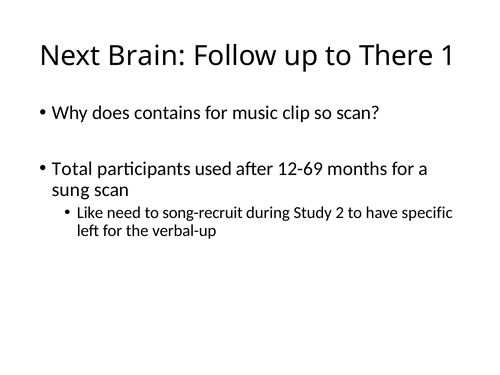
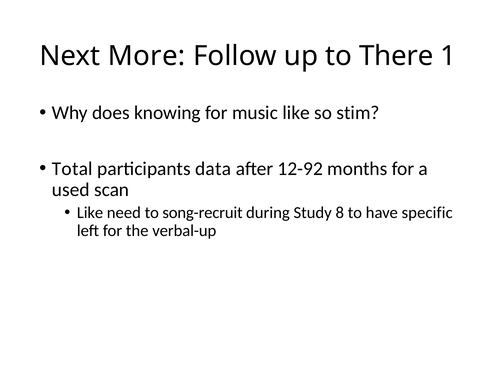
Brain: Brain -> More (147, 56)
contains: contains -> knowing (167, 113)
music clip: clip -> like (296, 113)
so scan: scan -> stim (358, 113)
used: used -> data (213, 169)
12-69: 12-69 -> 12-92 (300, 169)
sung: sung -> used (71, 190)
2: 2 -> 8 (340, 213)
